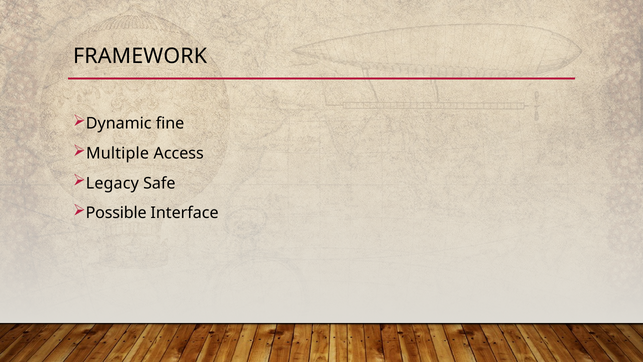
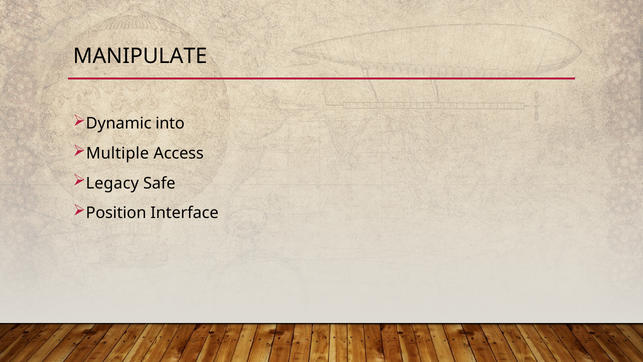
FRAMEWORK: FRAMEWORK -> MANIPULATE (140, 56)
fine: fine -> into (170, 123)
Possible: Possible -> Position (116, 213)
